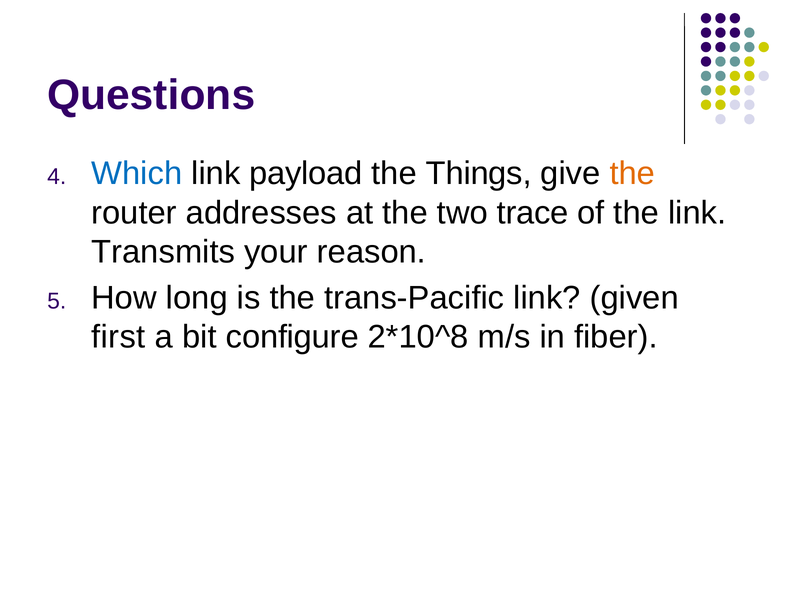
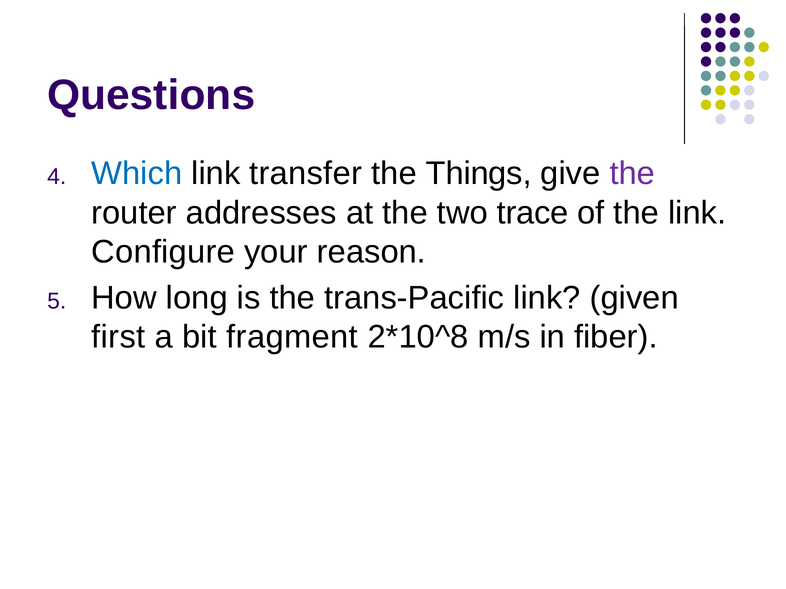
payload: payload -> transfer (306, 174)
the colour: orange -> purple (632, 174)
Transmits: Transmits -> Configure (163, 252)
configure: configure -> fragment (292, 337)
